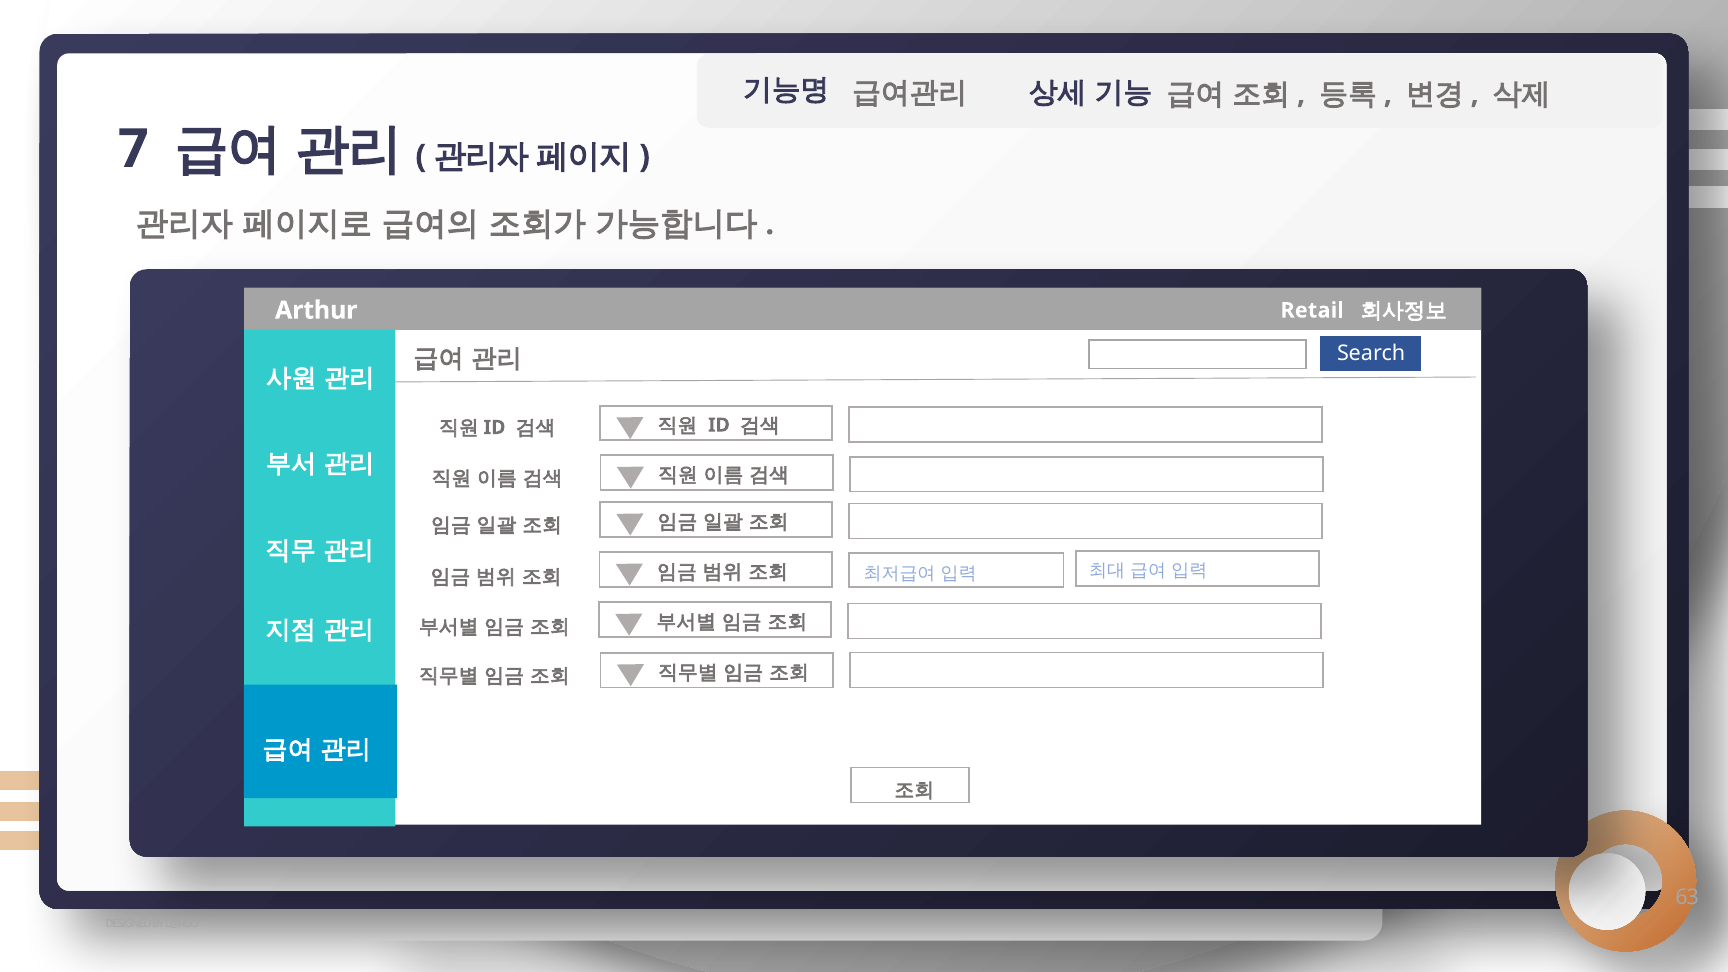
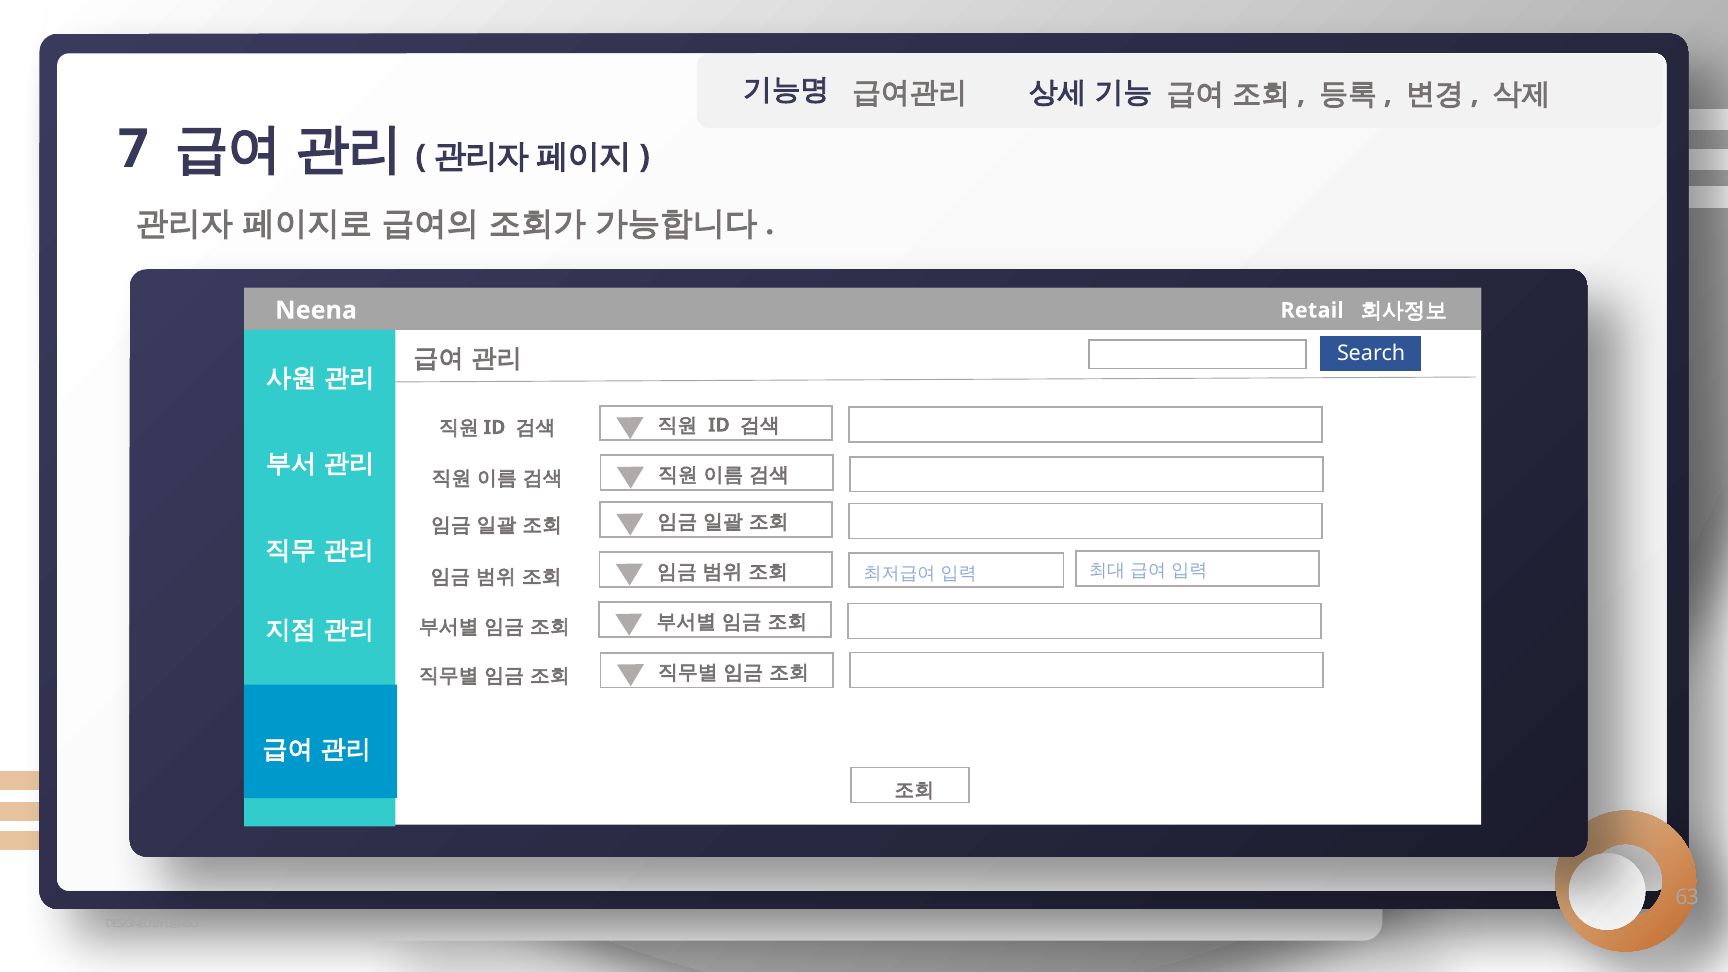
Arthur: Arthur -> Neena (316, 310)
